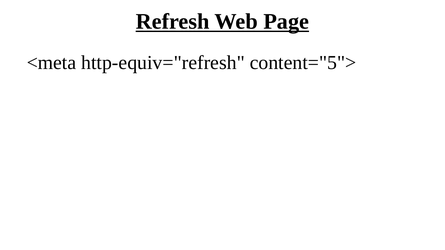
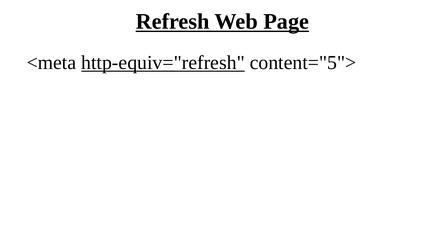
http-equiv="refresh underline: none -> present (163, 63)
